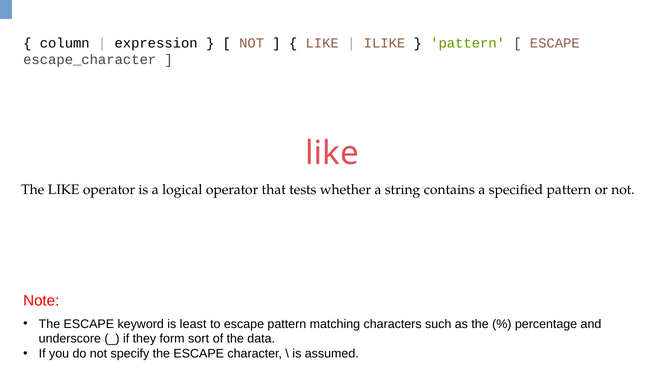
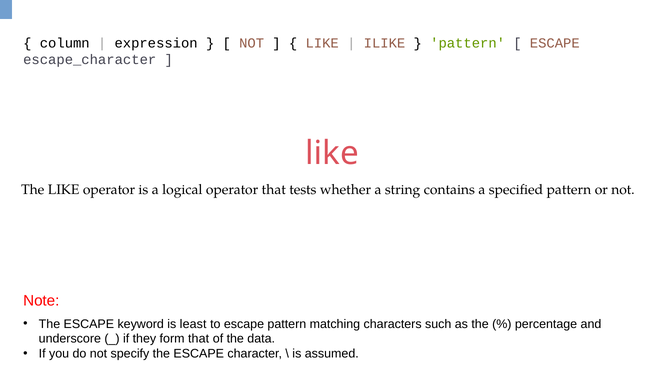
form sort: sort -> that (199, 339)
